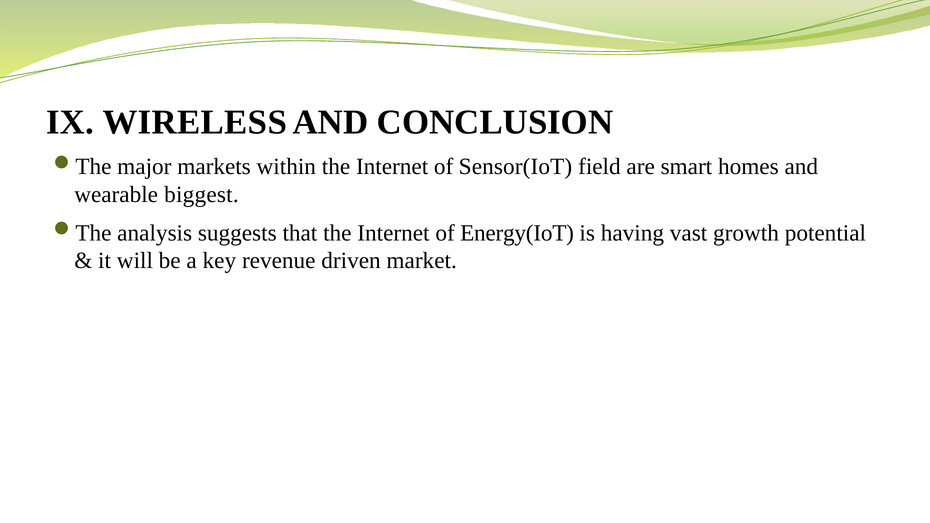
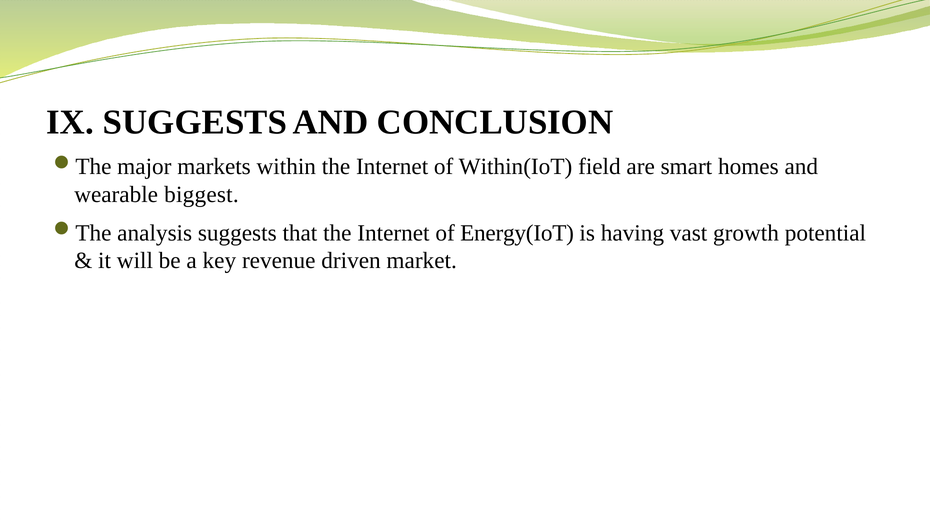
IX WIRELESS: WIRELESS -> SUGGESTS (195, 122)
Sensor(IoT: Sensor(IoT -> Within(IoT (516, 167)
